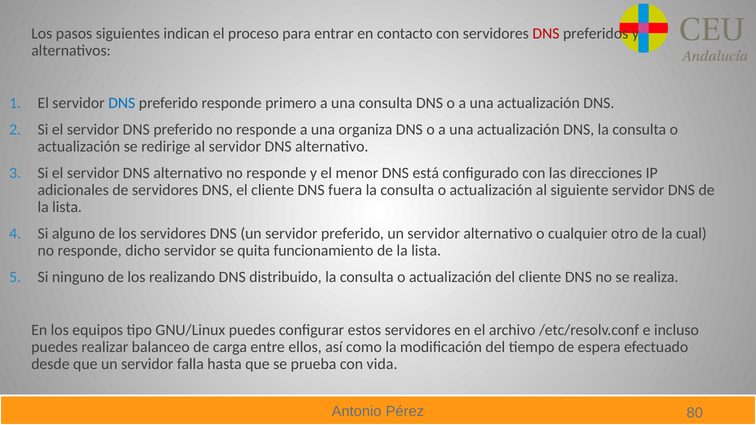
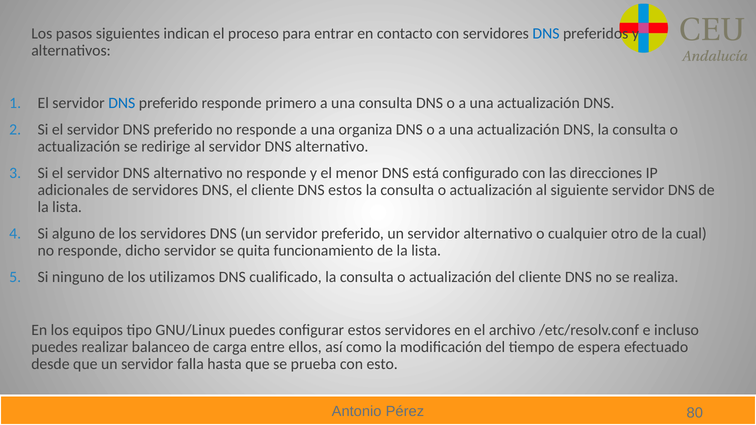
DNS colour: red -> blue (546, 33)
DNS fuera: fuera -> estos (345, 190)
realizando: realizando -> utilizamos (182, 277)
distribuido: distribuido -> cualificado (286, 277)
vida: vida -> esto (382, 364)
